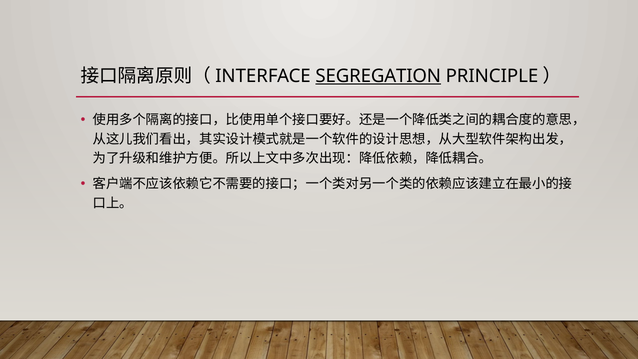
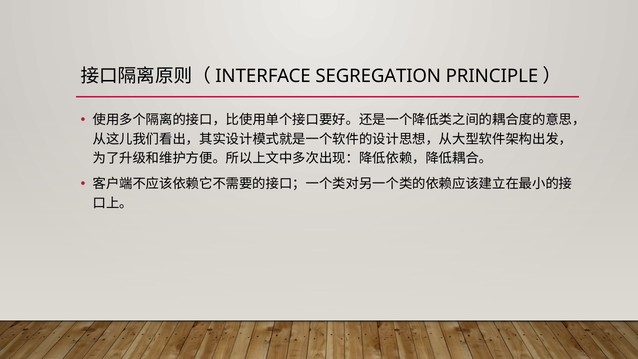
SEGREGATION underline: present -> none (378, 76)
